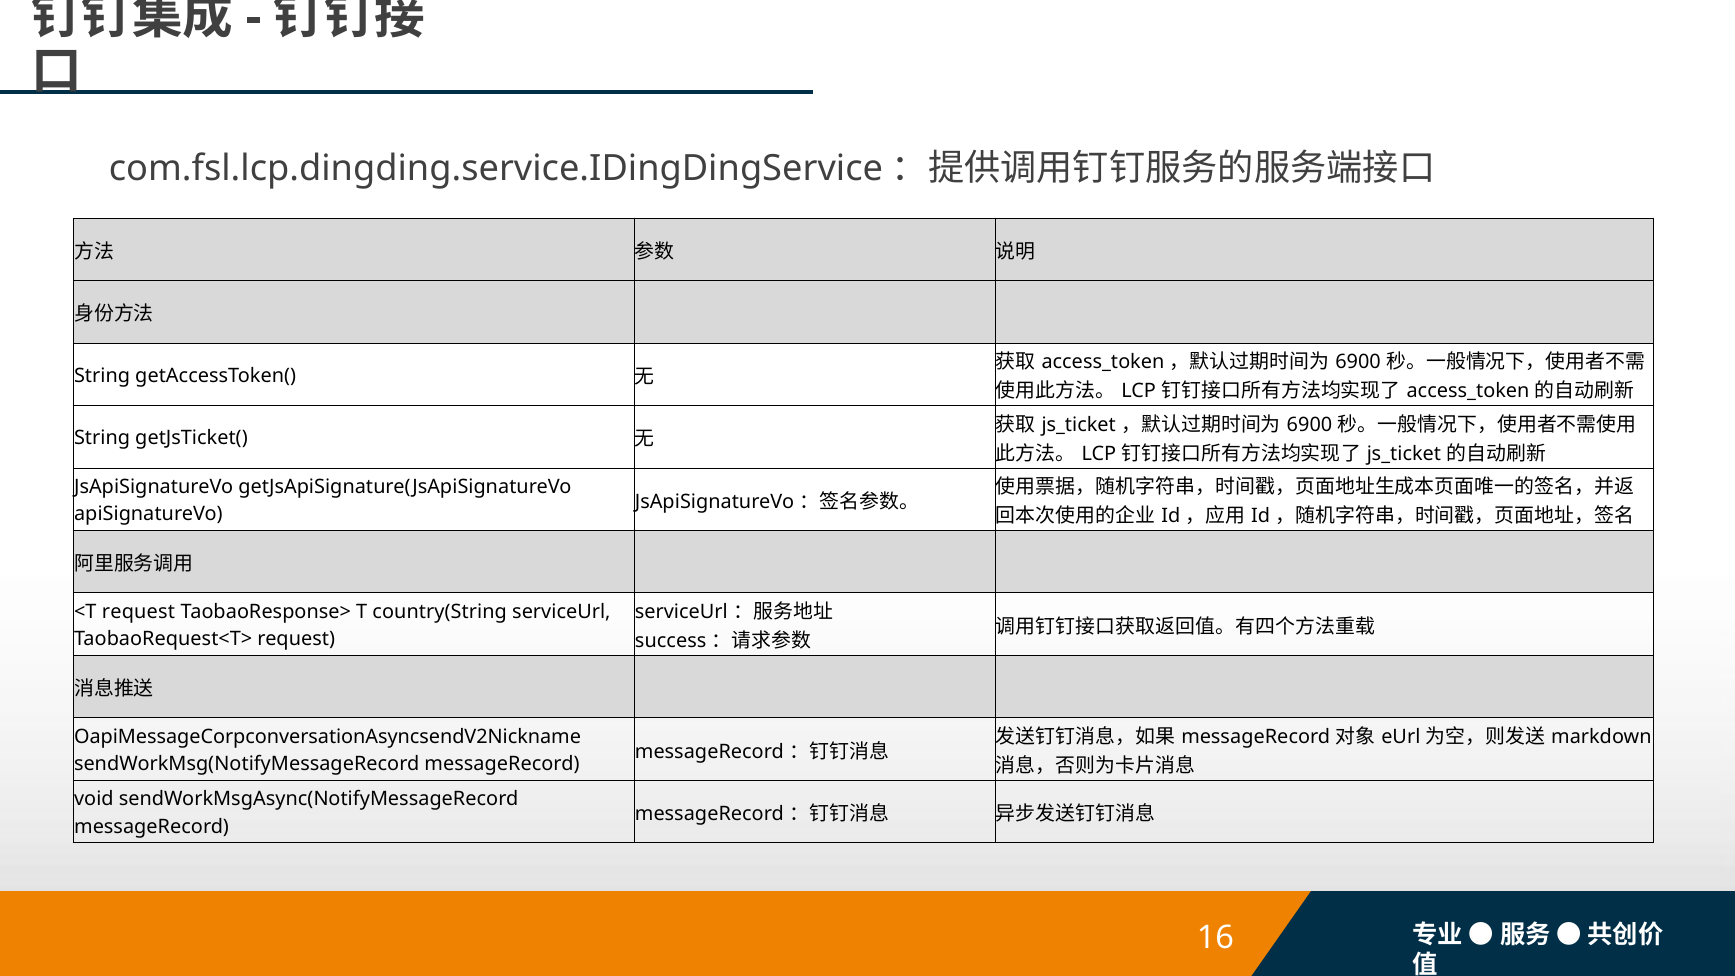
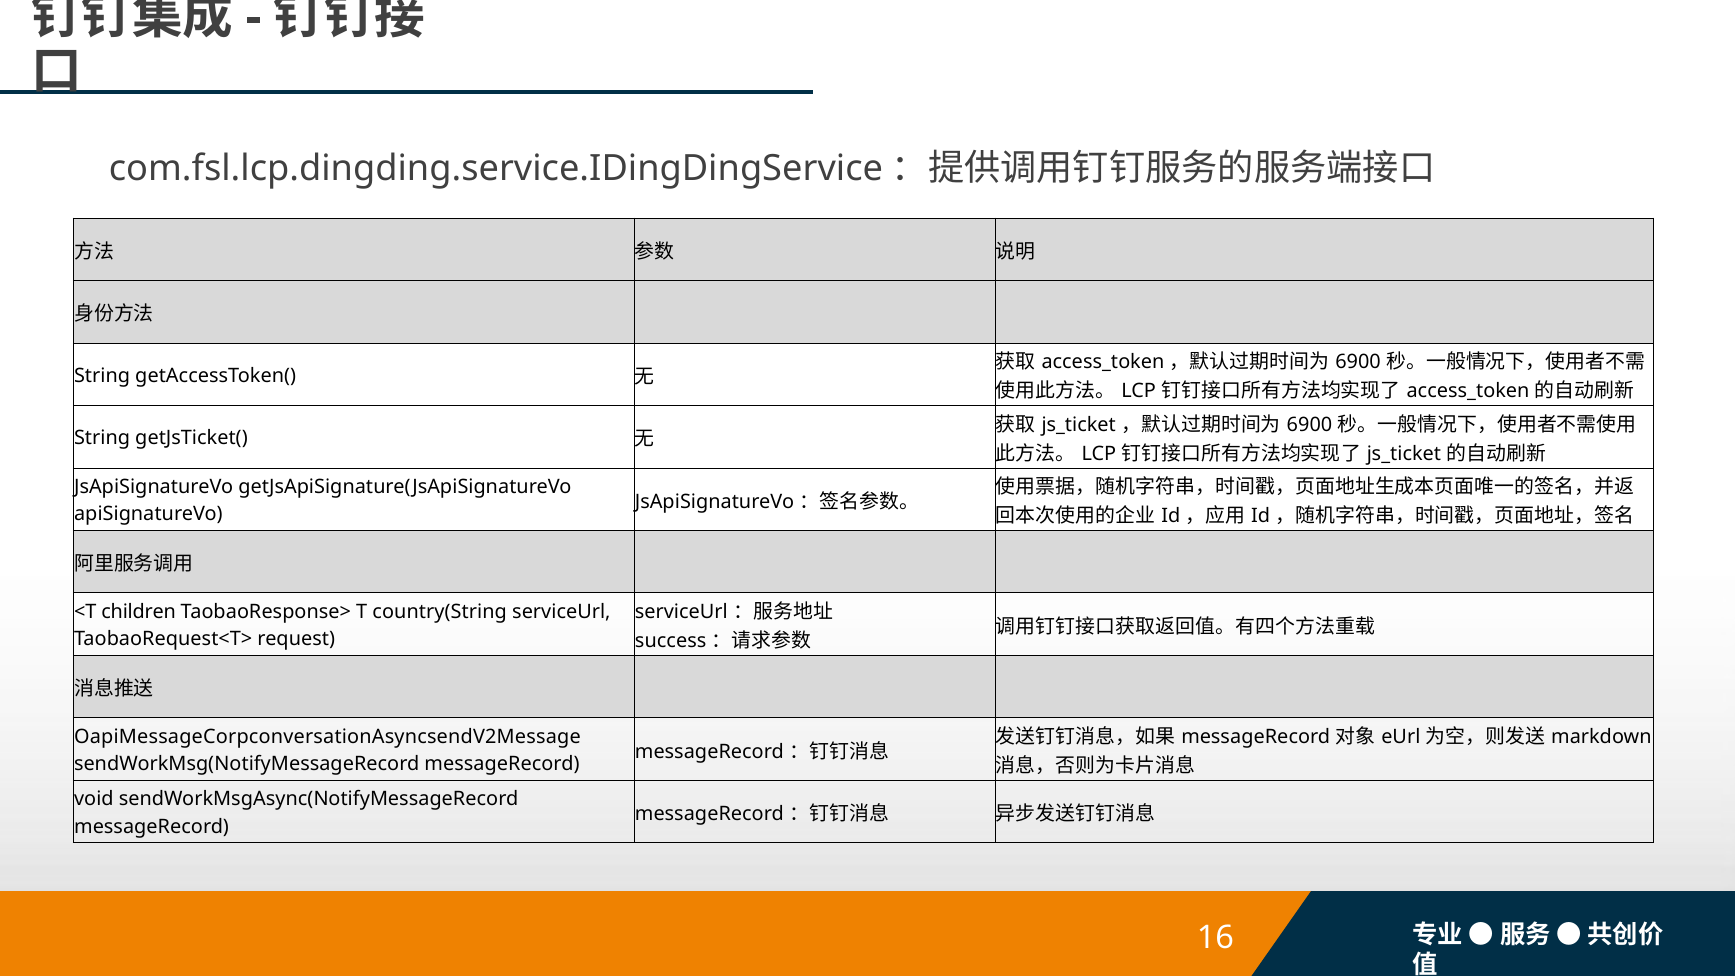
<T request: request -> children (139, 612)
OapiMessageCorpconversationAsyncsendV2Nickname: OapiMessageCorpconversationAsyncsendV2Nickname -> OapiMessageCorpconversationAsyncsendV2Message (327, 737)
